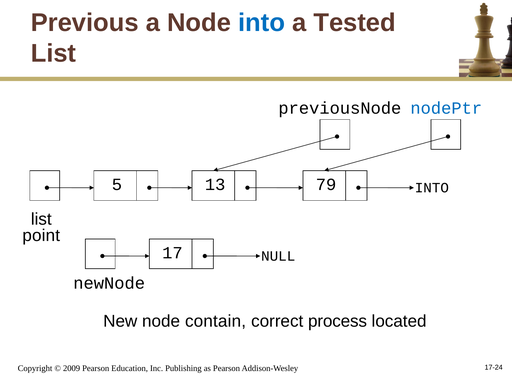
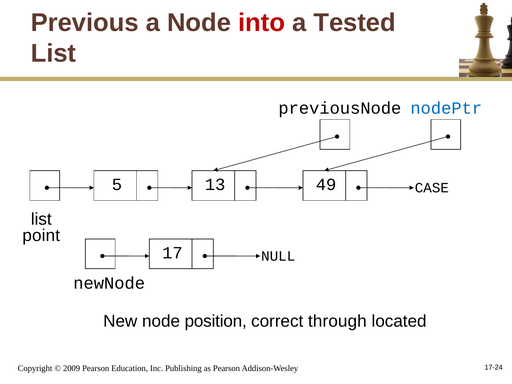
into colour: blue -> red (262, 23)
79: 79 -> 49 (326, 185)
INTO: INTO -> CASE (432, 188)
contain: contain -> position (216, 321)
process: process -> through (337, 321)
